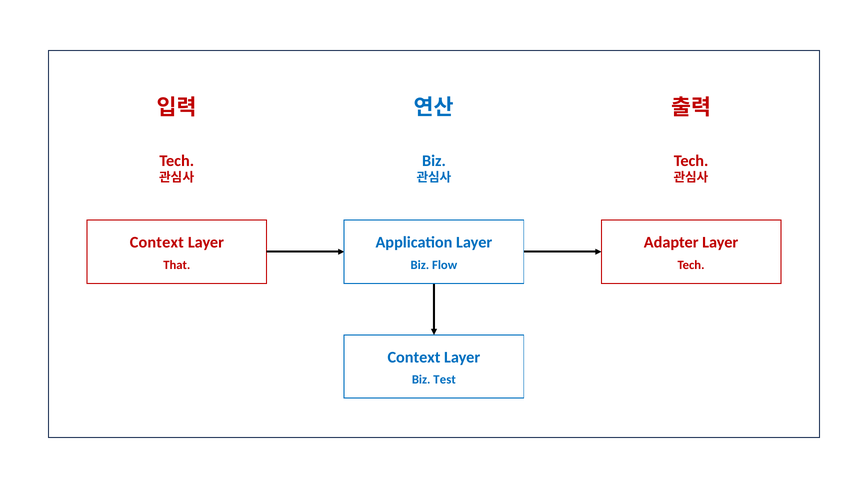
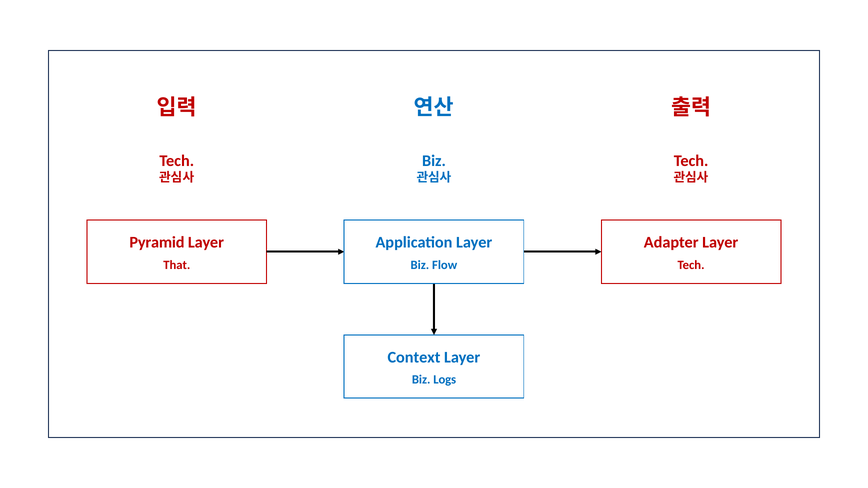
Context: Context -> Pyramid (157, 243)
Test: Test -> Logs (445, 380)
